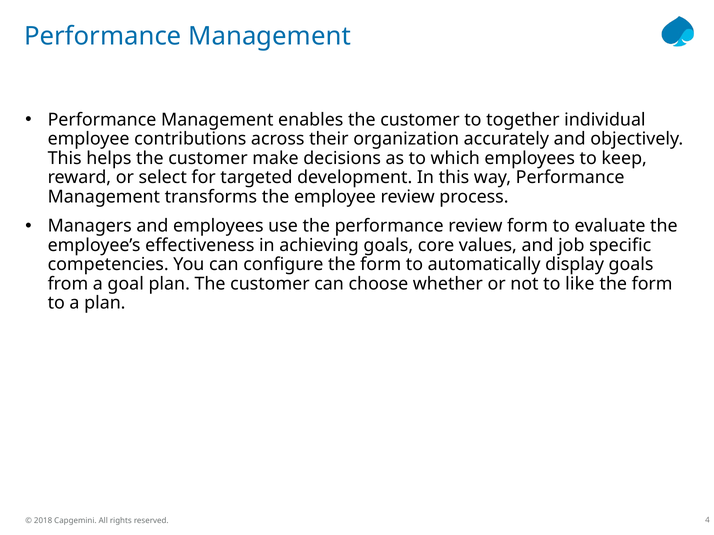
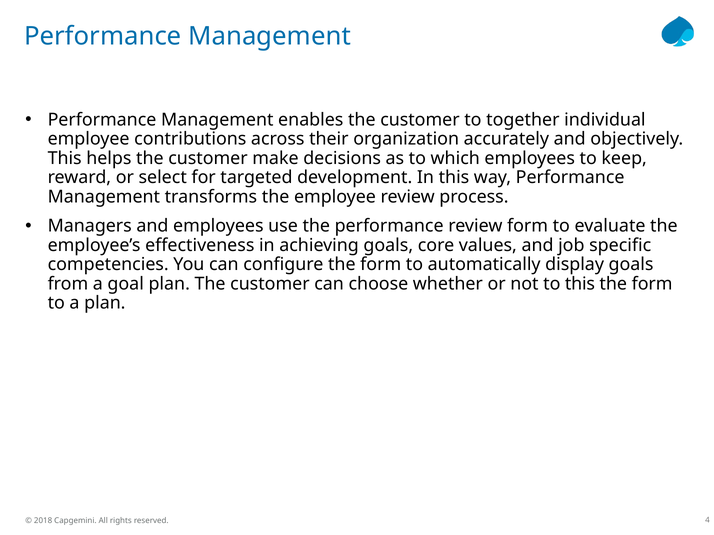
to like: like -> this (580, 284)
